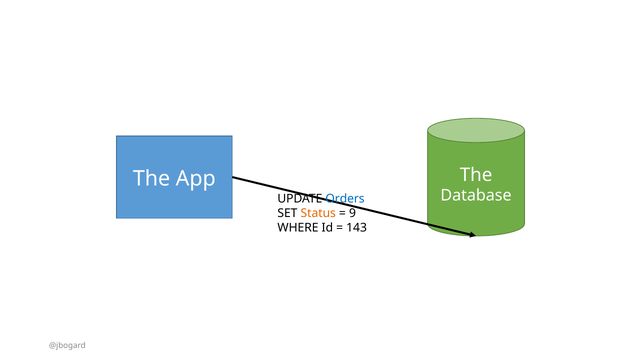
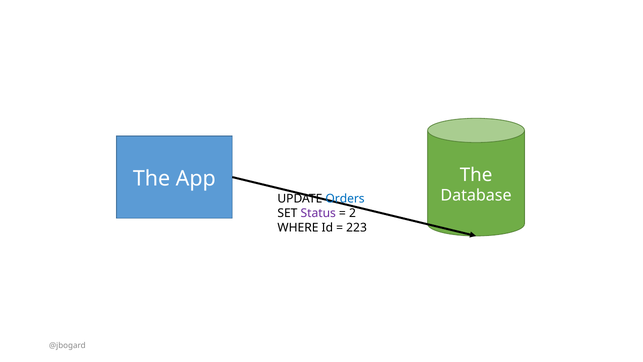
Status colour: orange -> purple (318, 213)
9: 9 -> 2 (352, 213)
143: 143 -> 223 (357, 228)
